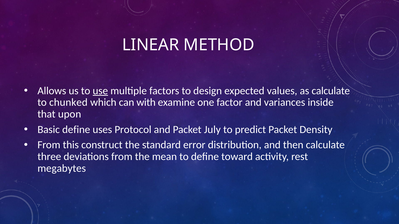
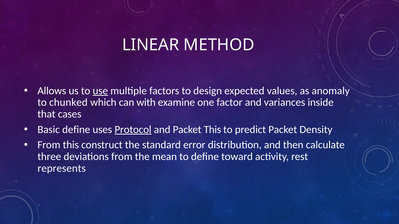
as calculate: calculate -> anomaly (331, 91)
upon: upon -> cases (70, 114)
Protocol underline: none -> present (133, 130)
Packet July: July -> This (212, 130)
megabytes: megabytes -> represents (62, 169)
